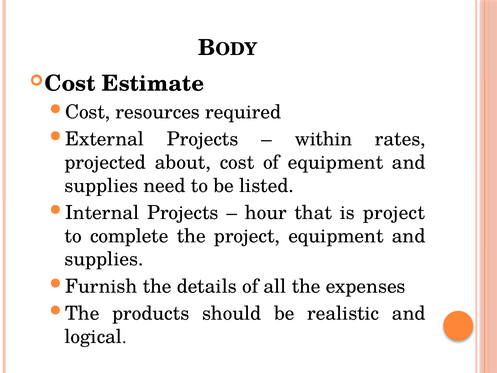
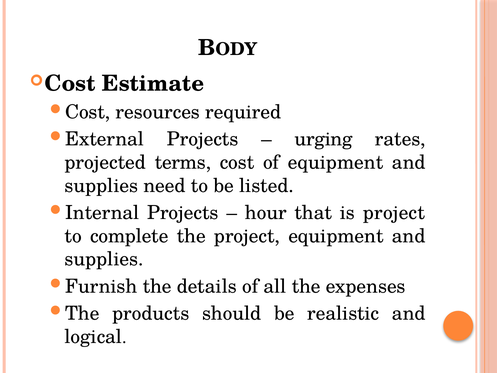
within: within -> urging (324, 139)
about: about -> terms (183, 162)
